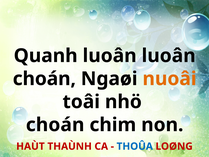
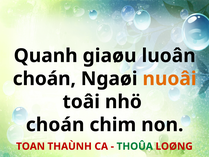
Quanh luoân: luoân -> giaøu (110, 56)
HAÙT: HAÙT -> TOAN (31, 146)
THOÛA colour: blue -> green (135, 146)
